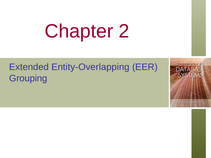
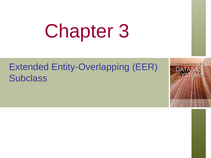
2: 2 -> 3 (124, 31)
Grouping: Grouping -> Subclass (28, 78)
